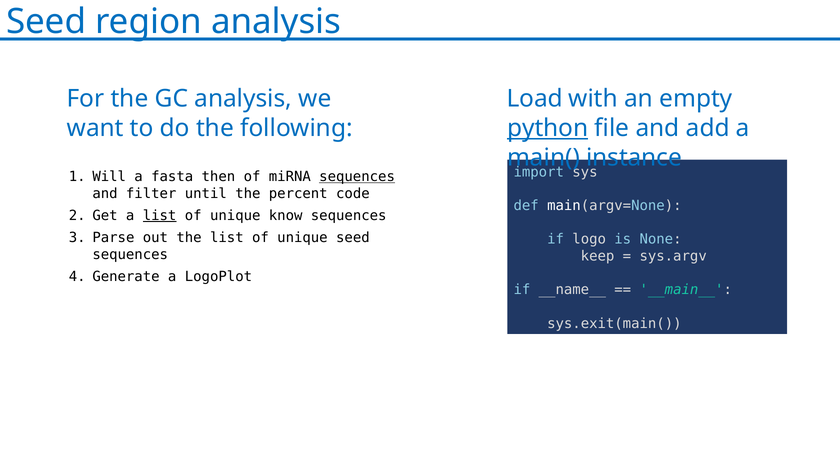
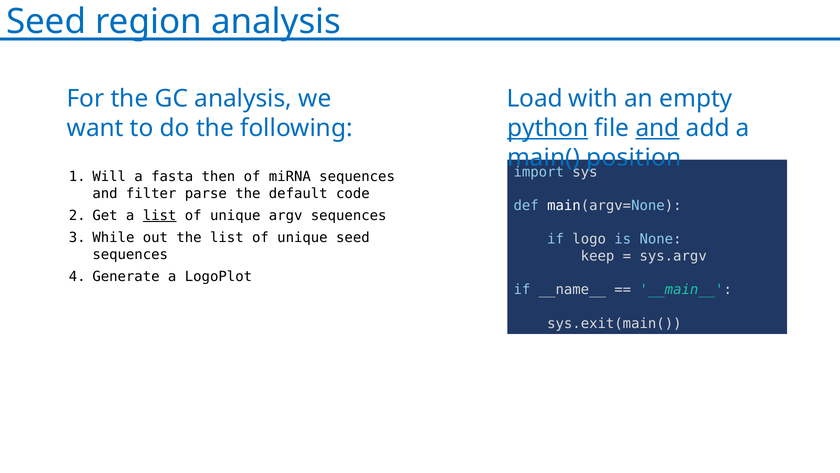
and underline: none -> present (658, 128)
instance: instance -> position (634, 158)
sequences underline: present -> none (357, 177)
until: until -> parse (206, 193)
percent: percent -> default (298, 193)
know: know -> argv (286, 215)
Parse: Parse -> While (113, 237)
